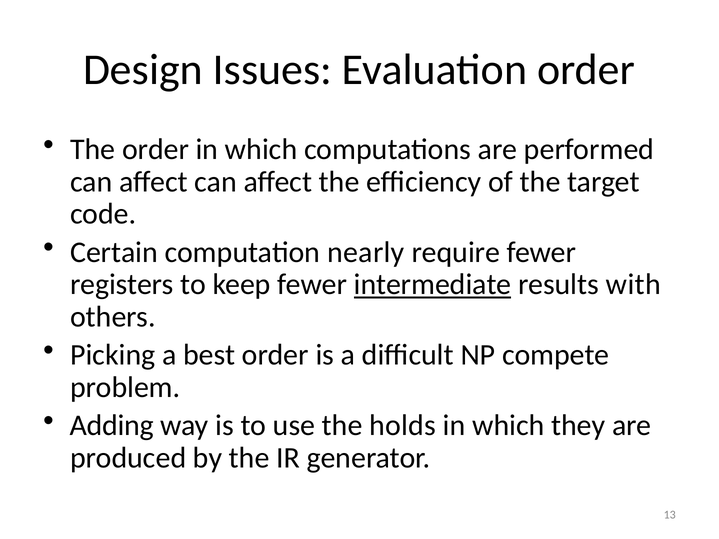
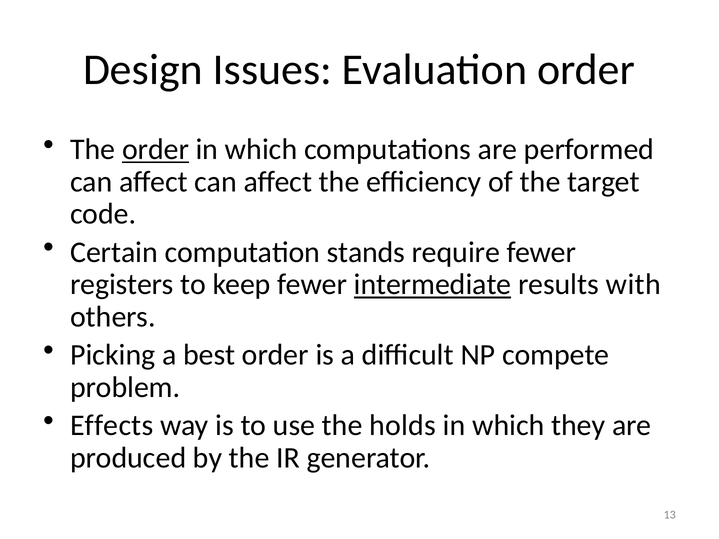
order underline: none -> present (155, 149)
nearly: nearly -> stands (366, 252)
Adding: Adding -> Effects (112, 426)
